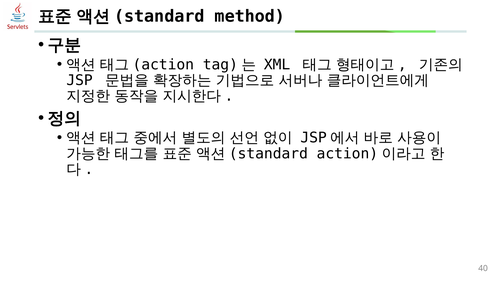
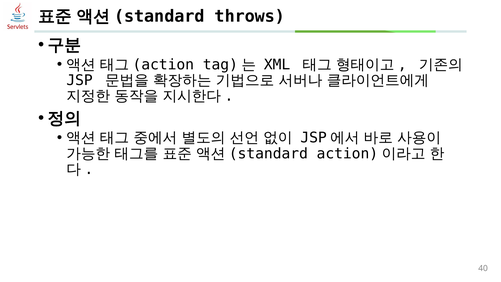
method: method -> throws (250, 16)
